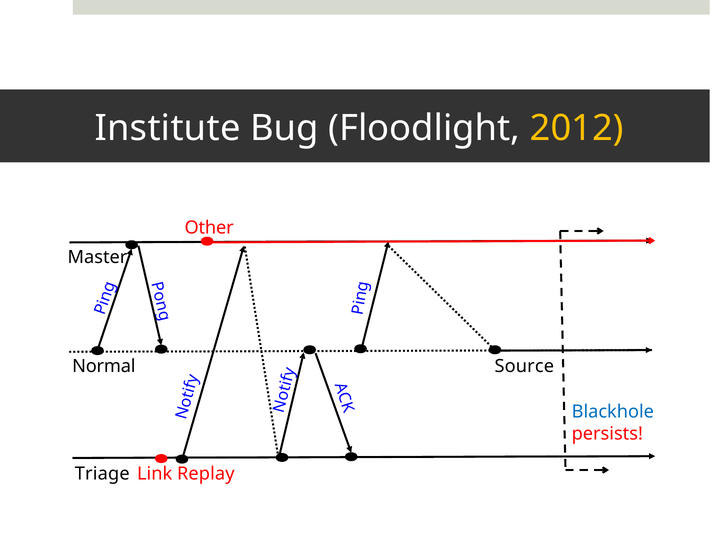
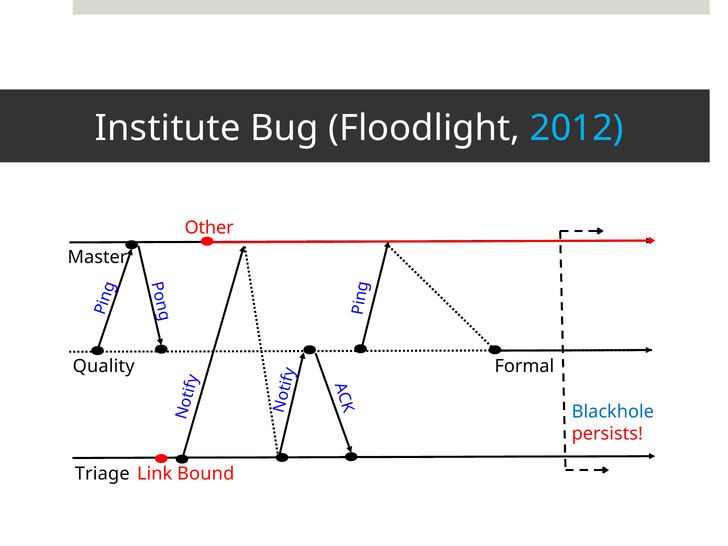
2012 colour: yellow -> light blue (577, 128)
Normal: Normal -> Quality (104, 366)
Source: Source -> Formal (524, 366)
Replay: Replay -> Bound (206, 474)
